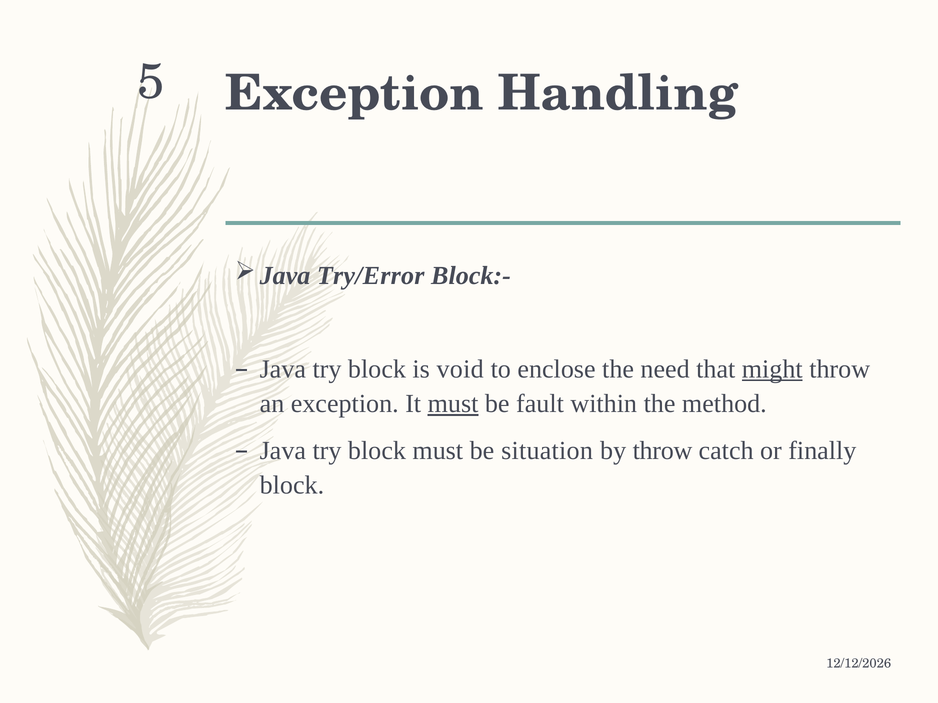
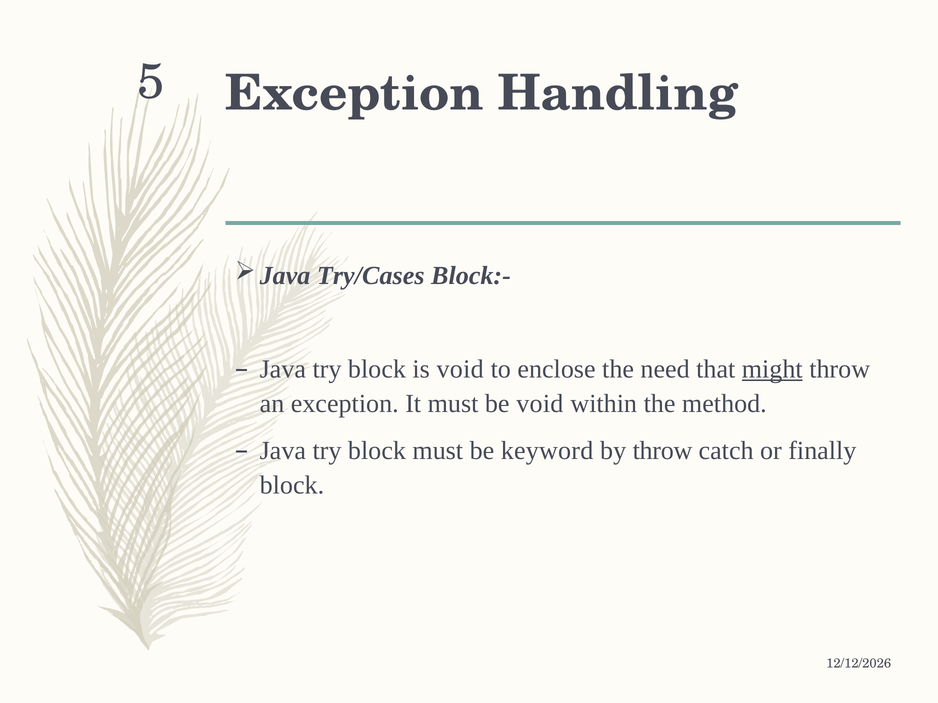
Try/Error: Try/Error -> Try/Cases (371, 276)
must underline: present -> none (453, 404)
be fault: fault -> void (540, 404)
situation: situation -> keyword (547, 451)
